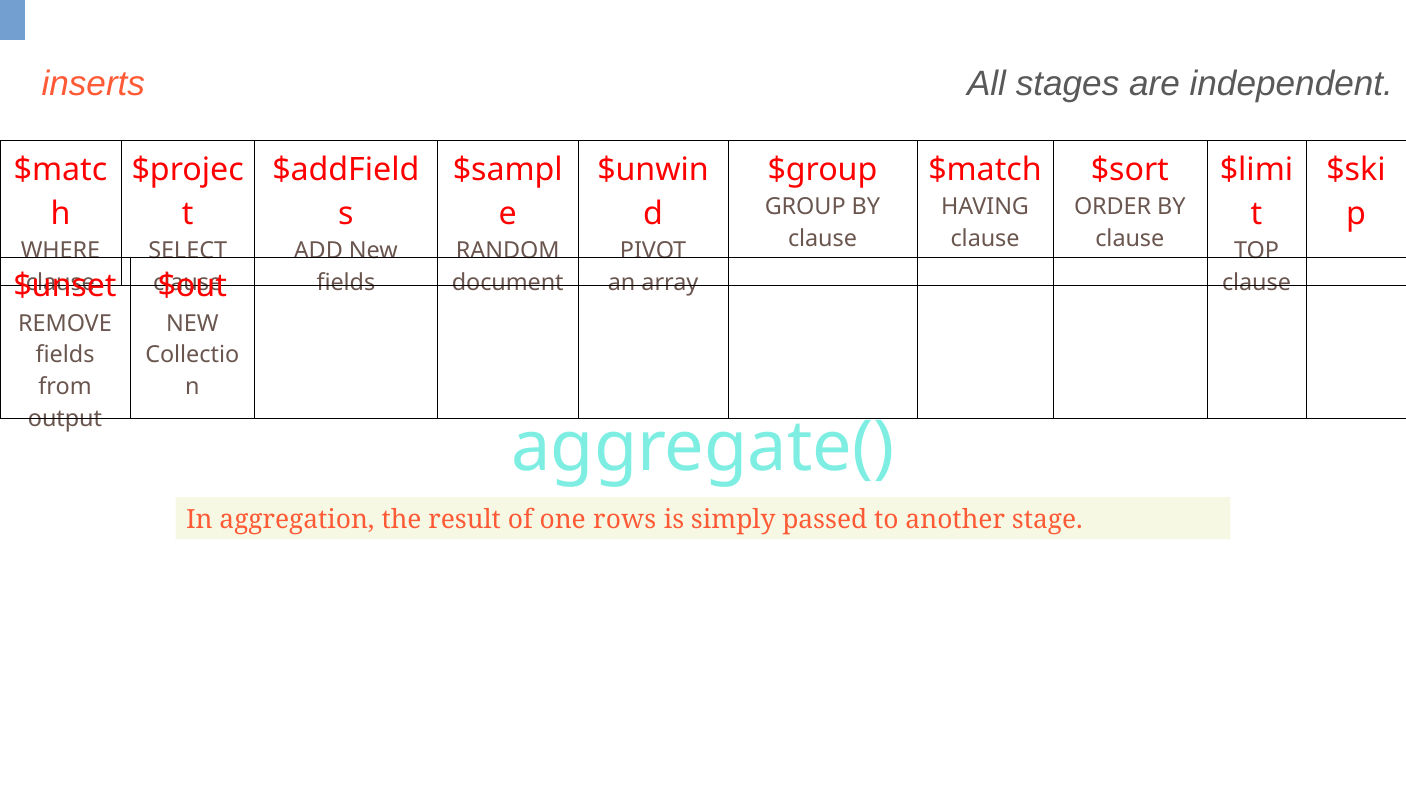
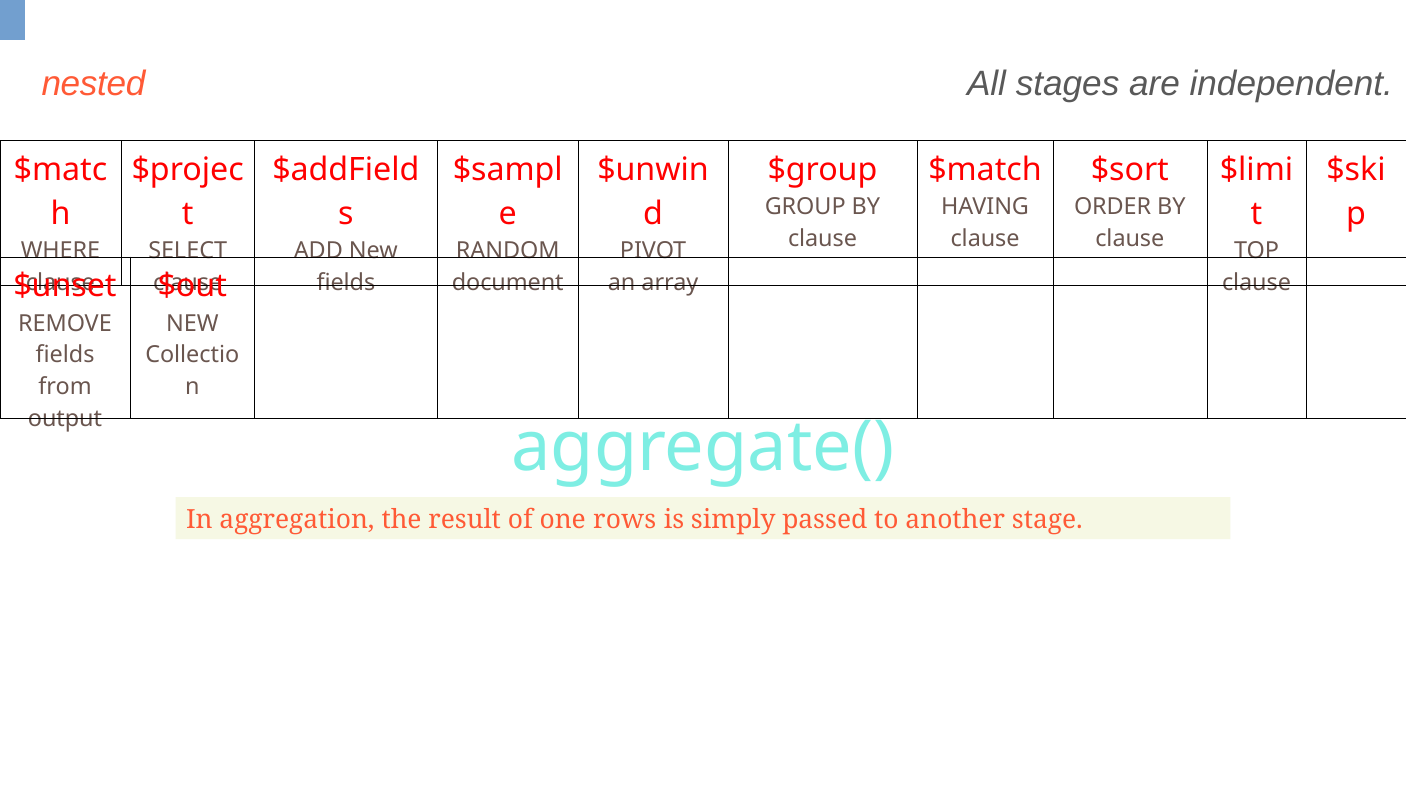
inserts: inserts -> nested (93, 84)
